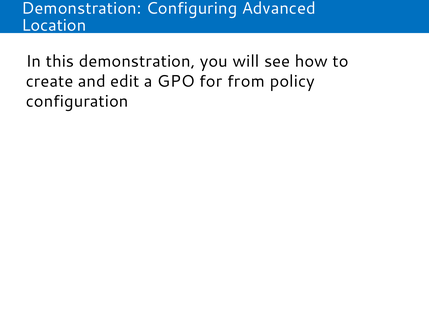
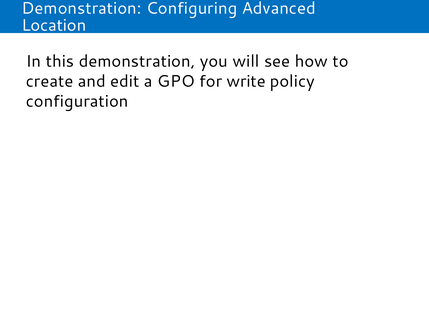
from: from -> write (246, 81)
